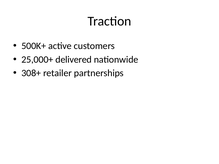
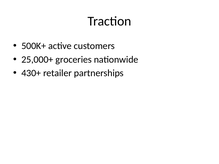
delivered: delivered -> groceries (74, 60)
308+: 308+ -> 430+ (31, 73)
